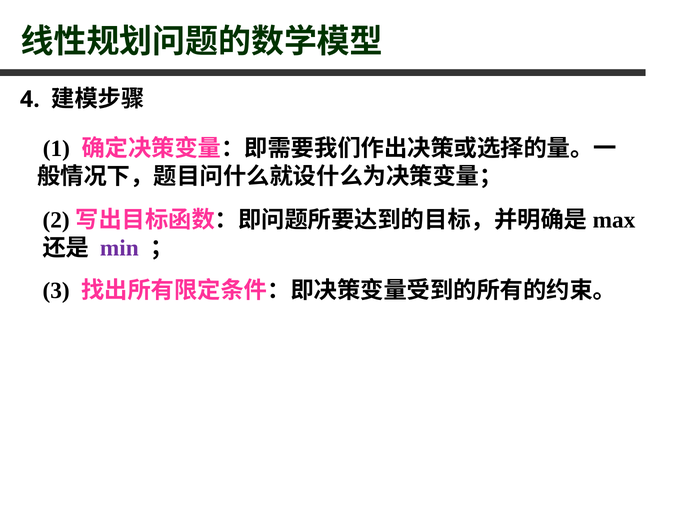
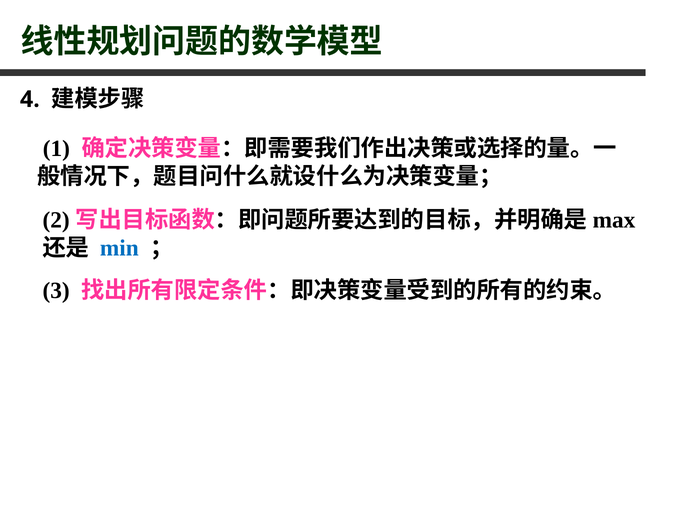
min colour: purple -> blue (119, 248)
